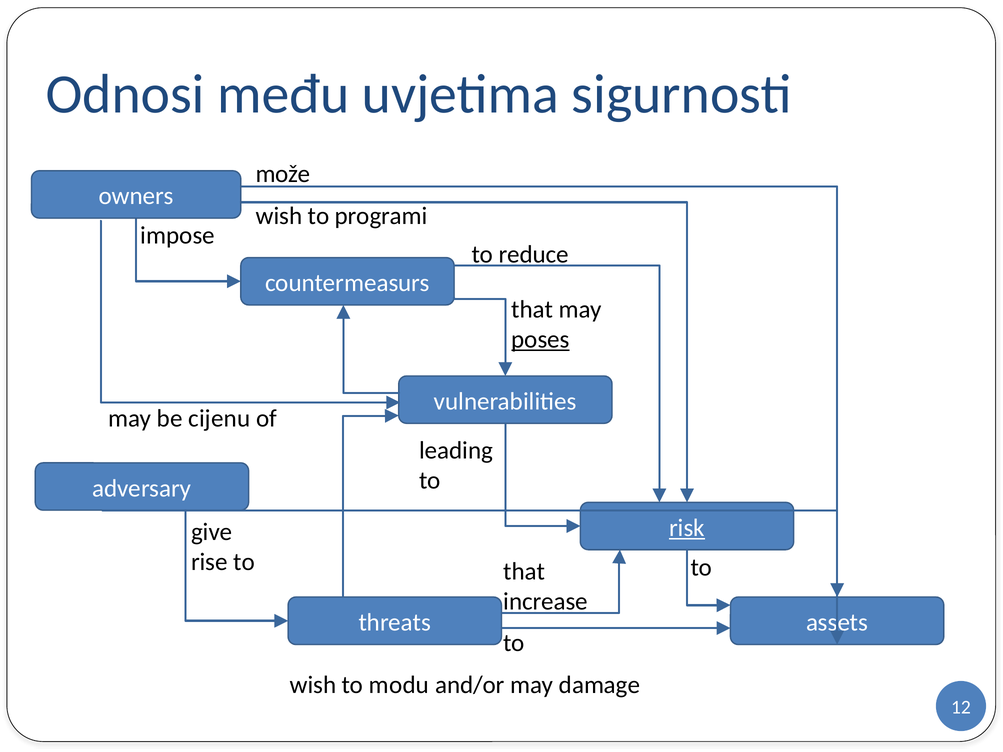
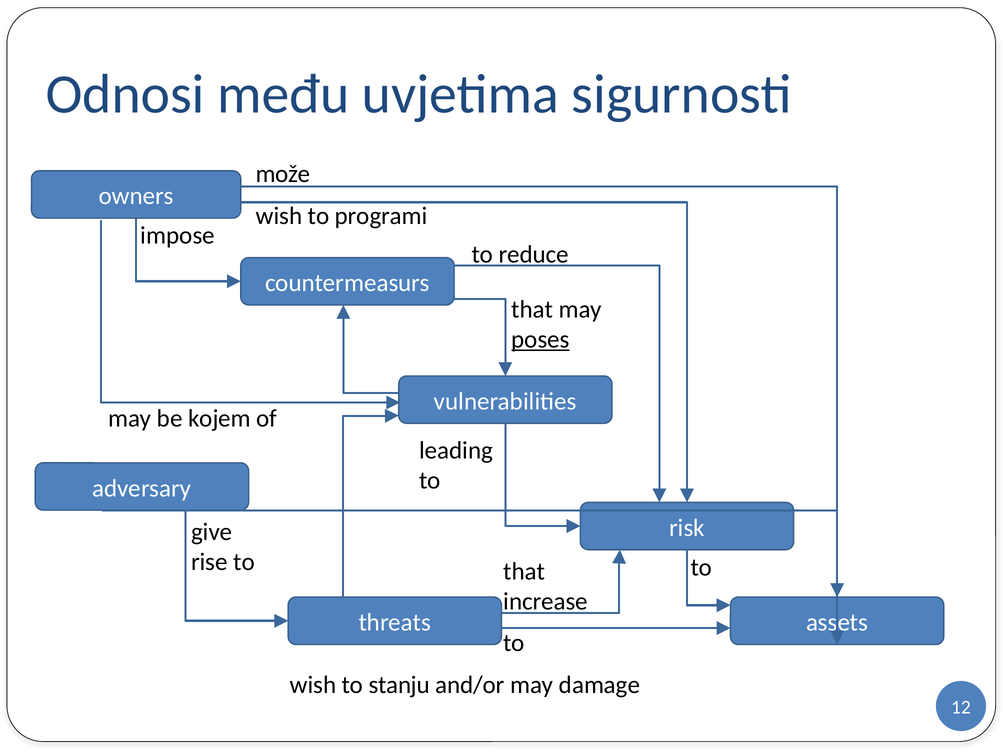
cijenu: cijenu -> kojem (219, 419)
risk underline: present -> none (687, 528)
modu: modu -> stanju (399, 685)
